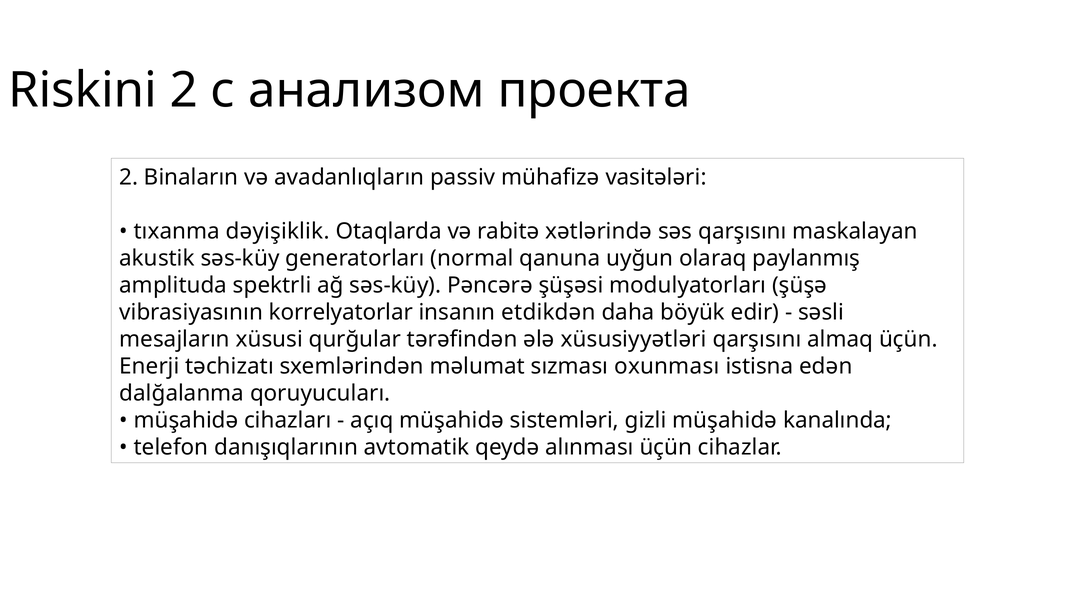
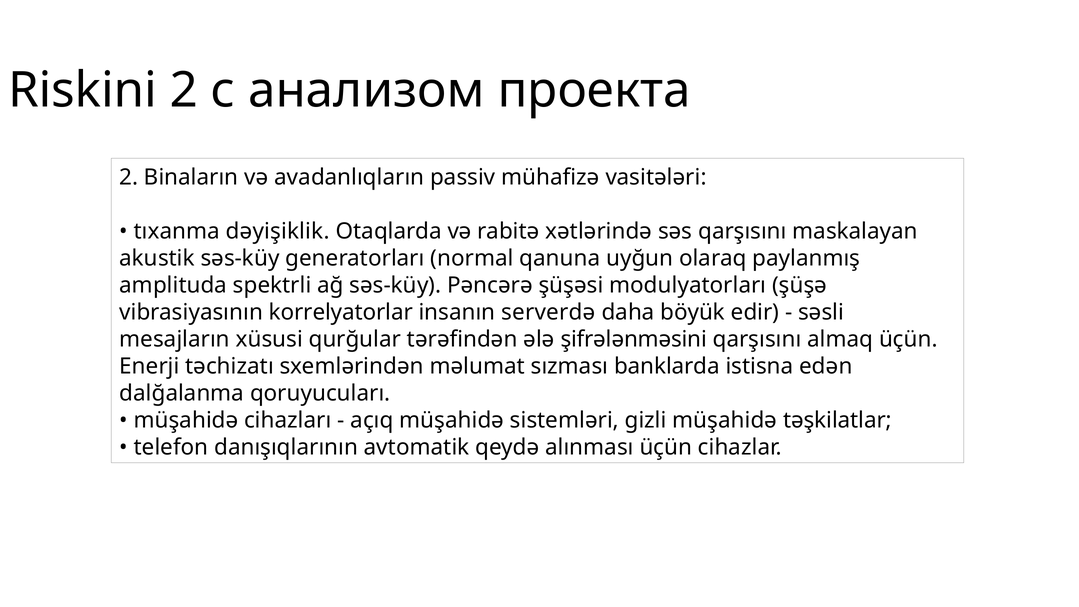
etdikdən: etdikdən -> serverdə (548, 312)
xüsusiyyətləri: xüsusiyyətləri -> şifrələnməsini (634, 339)
oxunması: oxunması -> banklarda (667, 366)
kanalında: kanalında -> təşkilatlar (838, 420)
